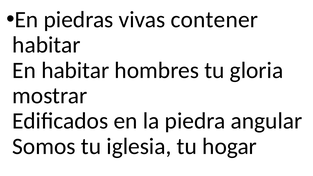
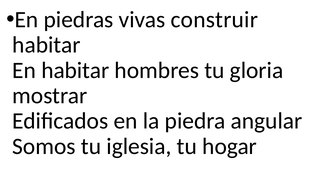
contener: contener -> construir (214, 20)
